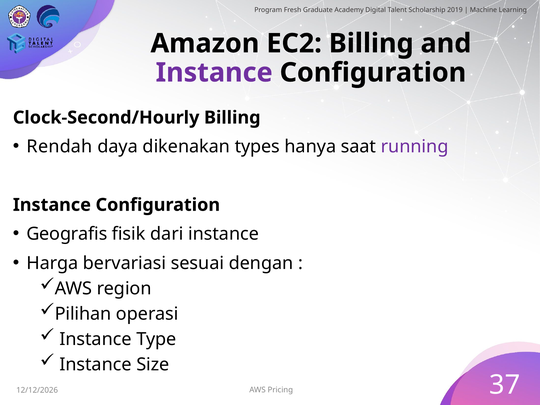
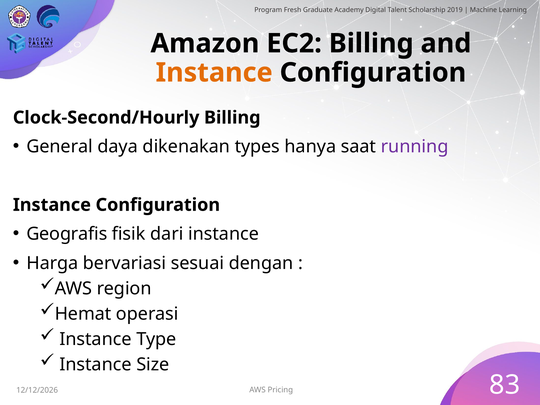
Instance colour: purple -> orange (214, 73)
Rendah: Rendah -> General (60, 147)
Pilihan: Pilihan -> Hemat (83, 314)
37: 37 -> 83 (505, 385)
